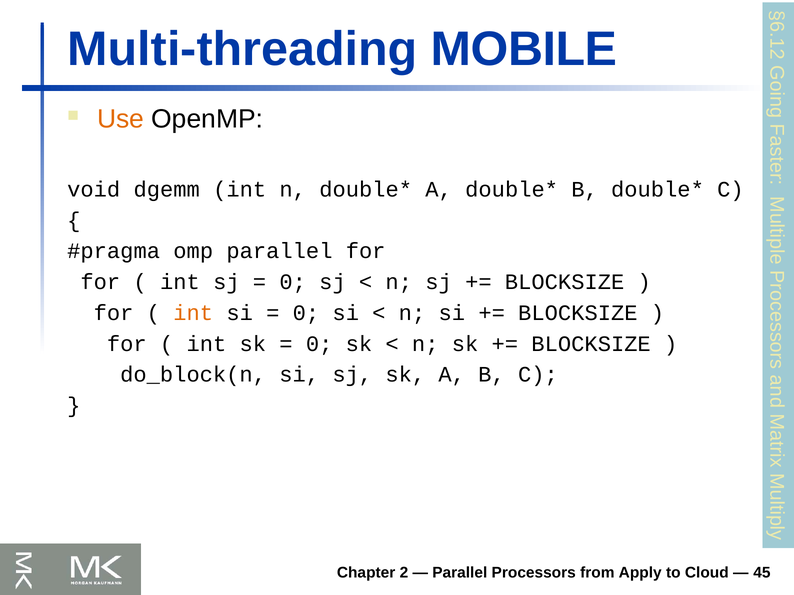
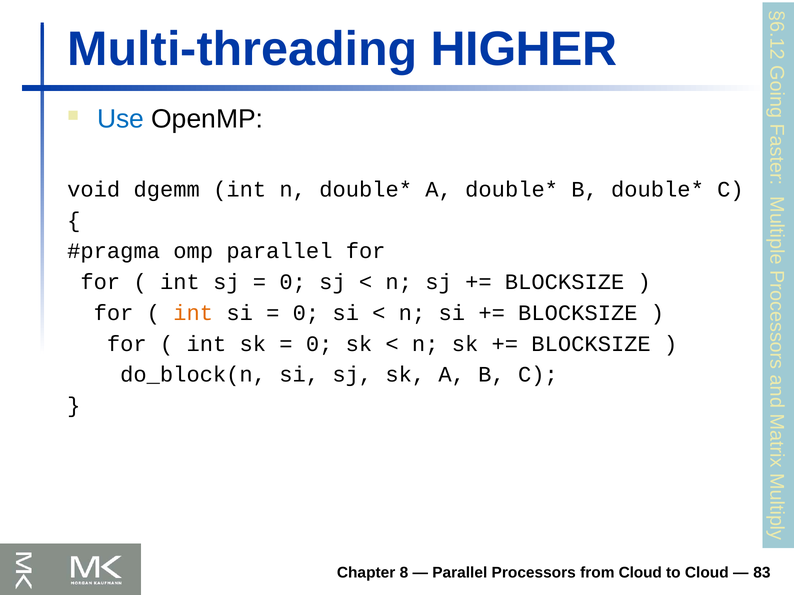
MOBILE: MOBILE -> HIGHER (524, 49)
Use colour: orange -> blue (121, 119)
Chapter 2: 2 -> 8 (404, 573)
from Apply: Apply -> Cloud (640, 573)
45: 45 -> 83 (762, 573)
